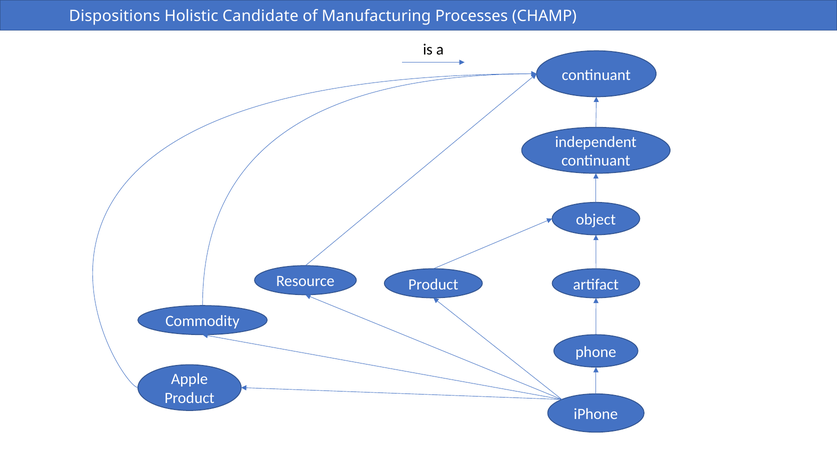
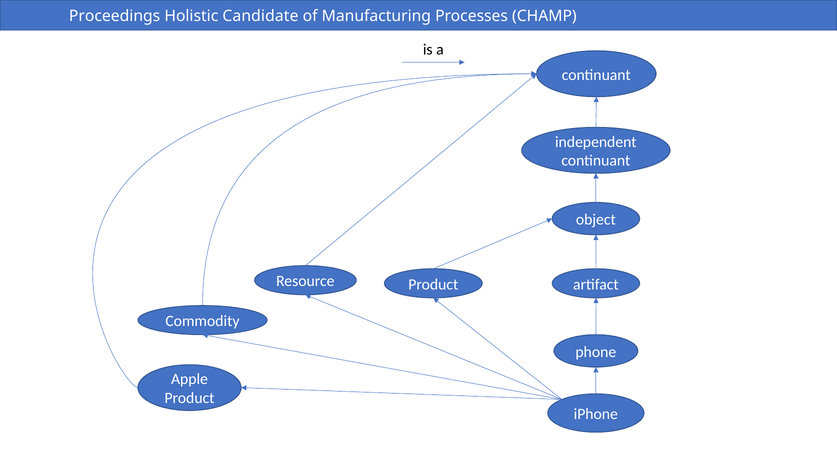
Dispositions: Dispositions -> Proceedings (115, 16)
